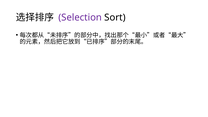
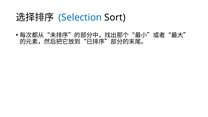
Selection colour: purple -> blue (80, 17)
